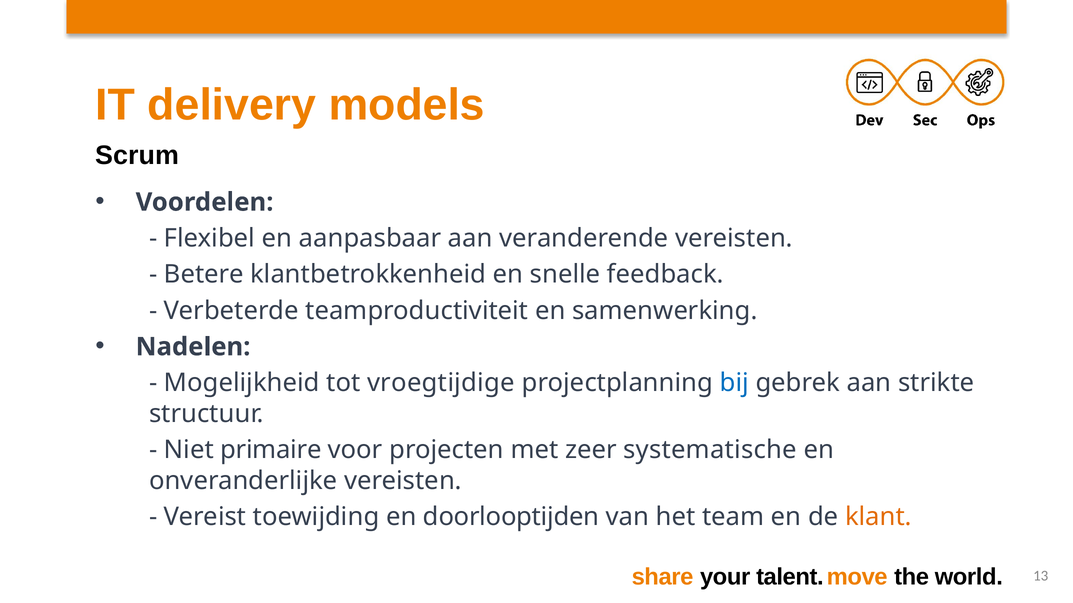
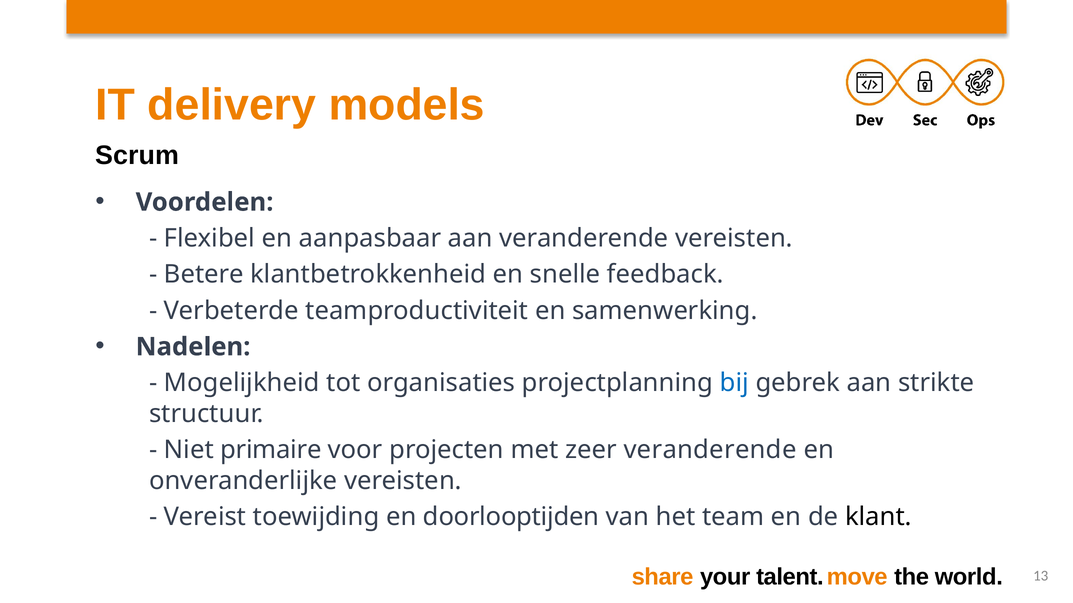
vroegtijdige: vroegtijdige -> organisaties (441, 383)
zeer systematische: systematische -> veranderende (710, 450)
klant colour: orange -> black (878, 517)
